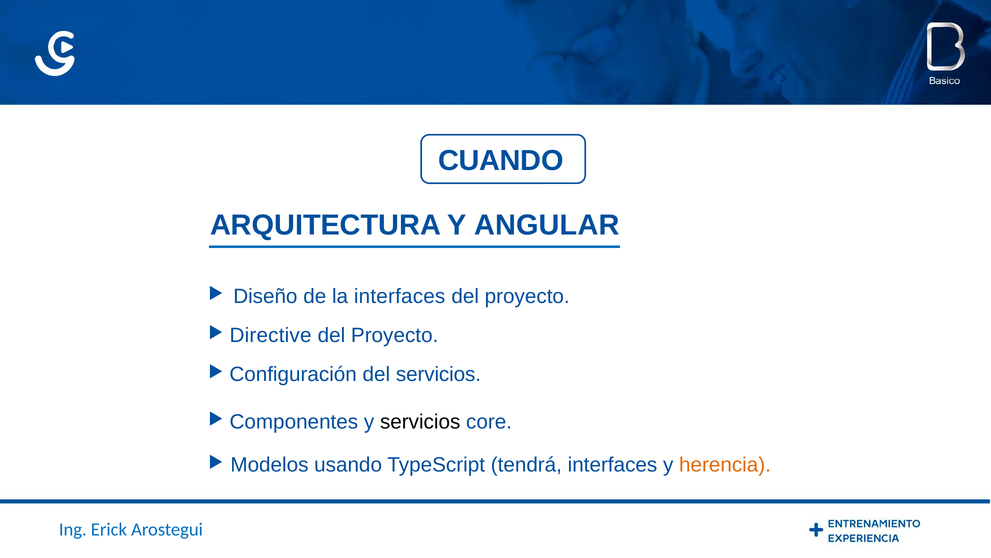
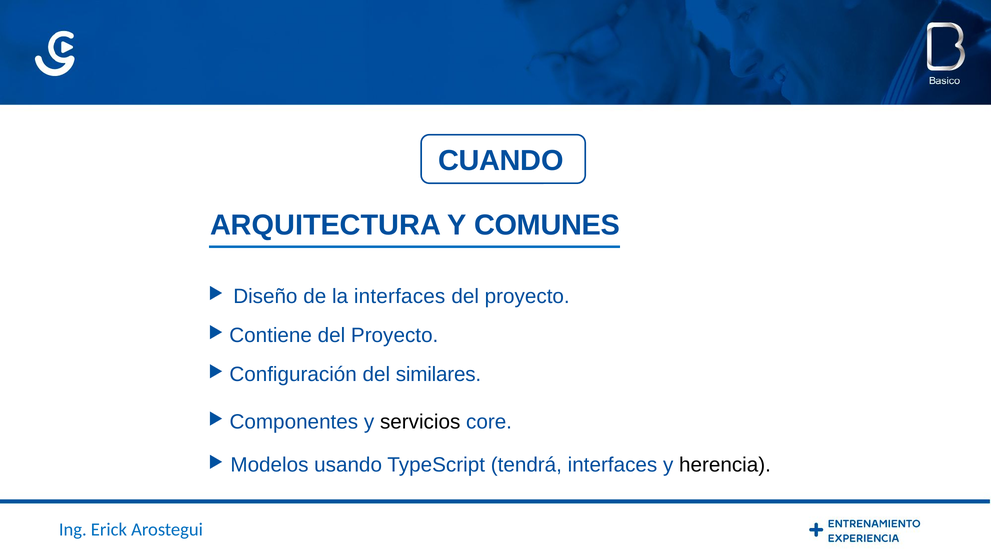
ANGULAR: ANGULAR -> COMUNES (547, 225)
Directive: Directive -> Contiene (271, 335)
del servicios: servicios -> similares (439, 374)
herencia colour: orange -> black (725, 465)
